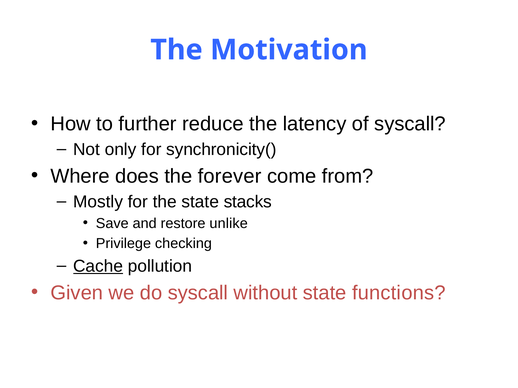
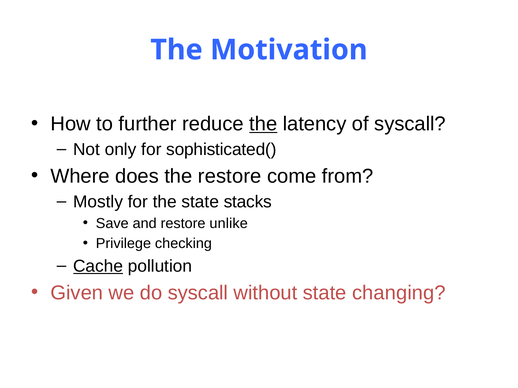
the underline: none -> present (263, 124)
synchronicity(: synchronicity( -> sophisticated( (221, 150)
the forever: forever -> restore (230, 176)
functions: functions -> changing (399, 293)
